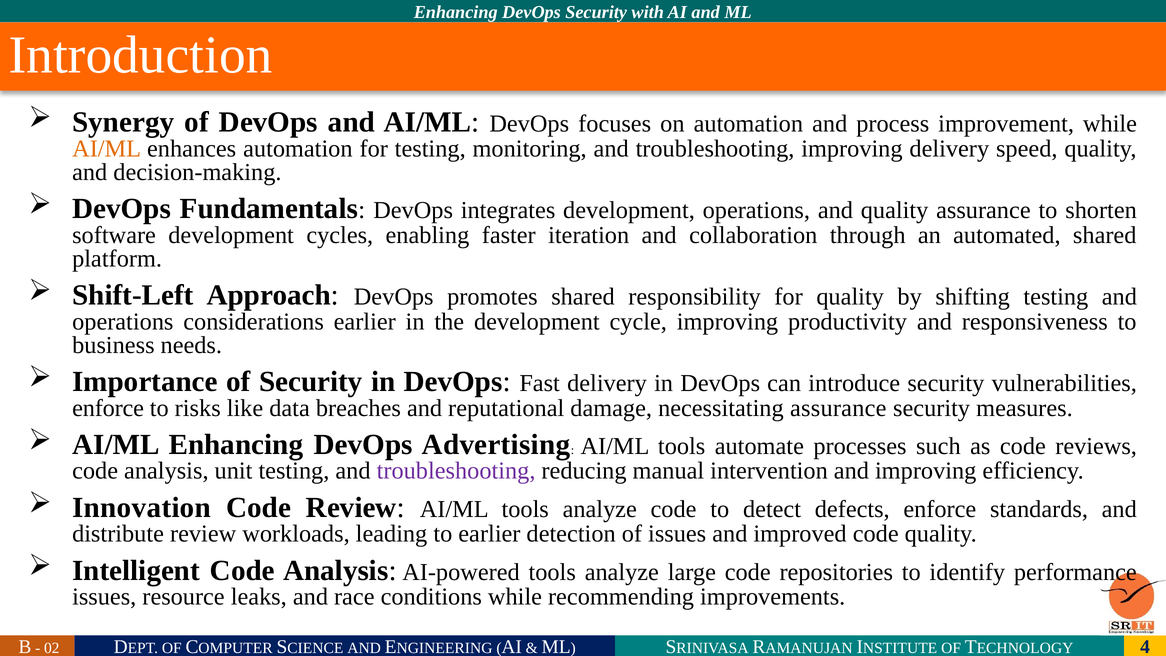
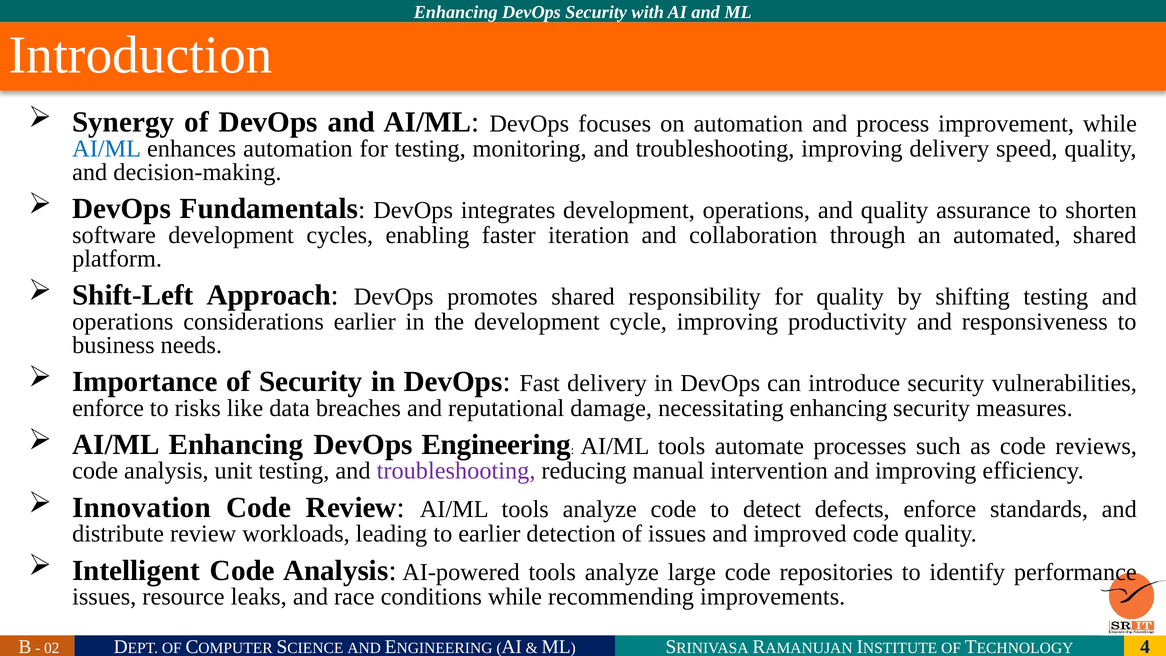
AI/ML colour: orange -> blue (107, 149)
necessitating assurance: assurance -> enhancing (839, 408)
Advertising: Advertising -> Engineering (496, 445)
